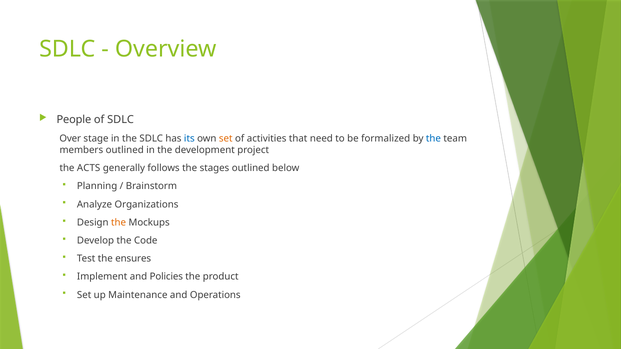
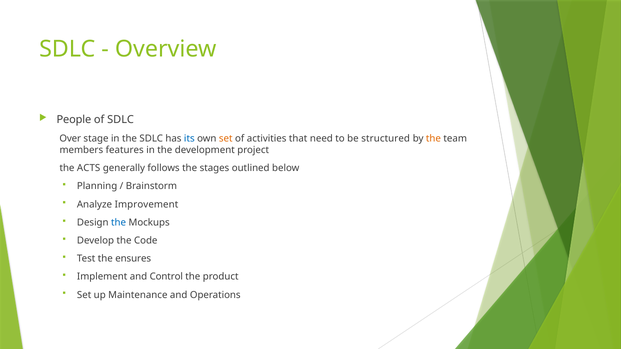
formalized: formalized -> structured (386, 139)
the colour: blue -> orange (433, 139)
members outlined: outlined -> features (125, 150)
Organizations: Organizations -> Improvement (146, 205)
the colour: orange -> blue (119, 223)
Policies: Policies -> Control (166, 277)
